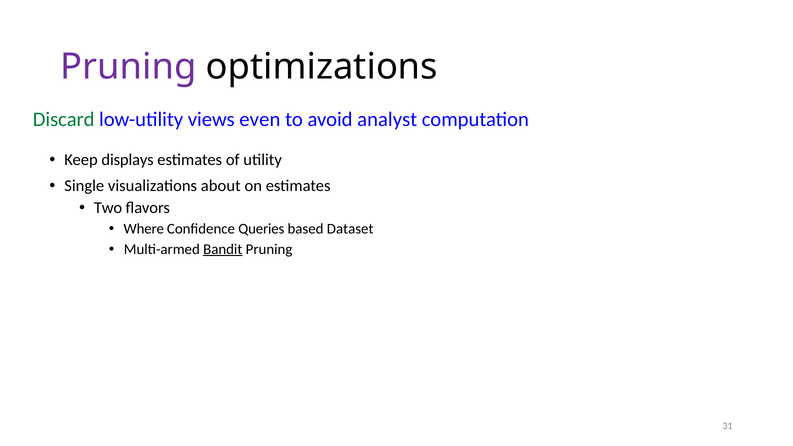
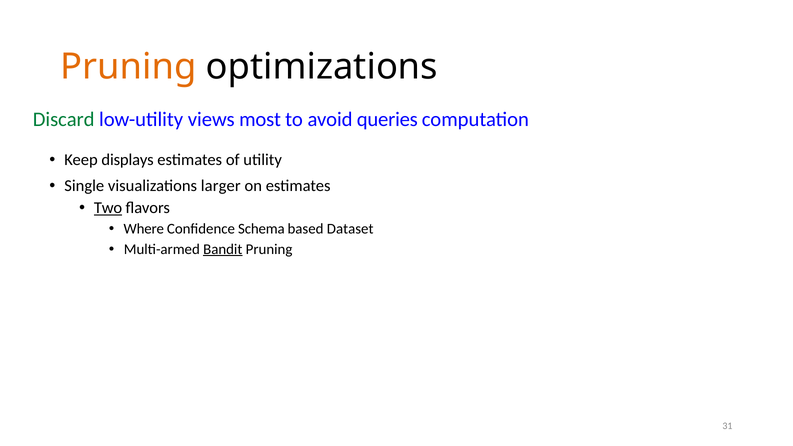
Pruning colour: purple -> orange (128, 67)
even: even -> most (260, 119)
analyst: analyst -> queries (387, 119)
about: about -> larger (221, 186)
Two underline: none -> present (108, 208)
Queries: Queries -> Schema (261, 229)
